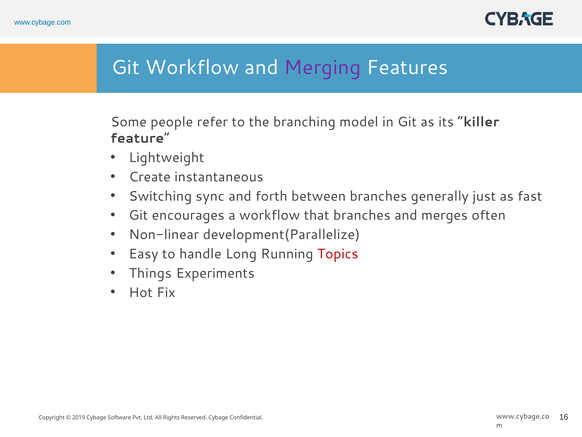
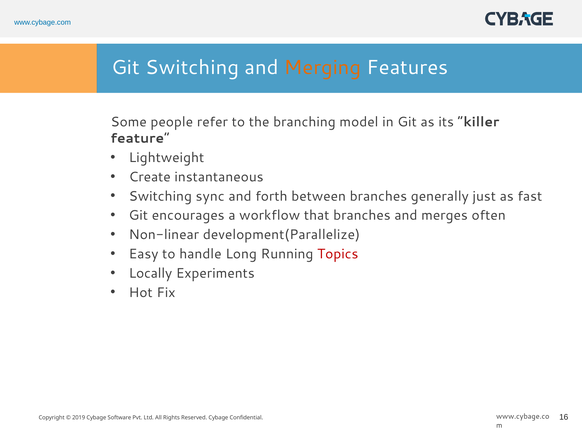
Git Workflow: Workflow -> Switching (192, 67)
Merging colour: purple -> orange (323, 67)
Things: Things -> Locally (150, 273)
